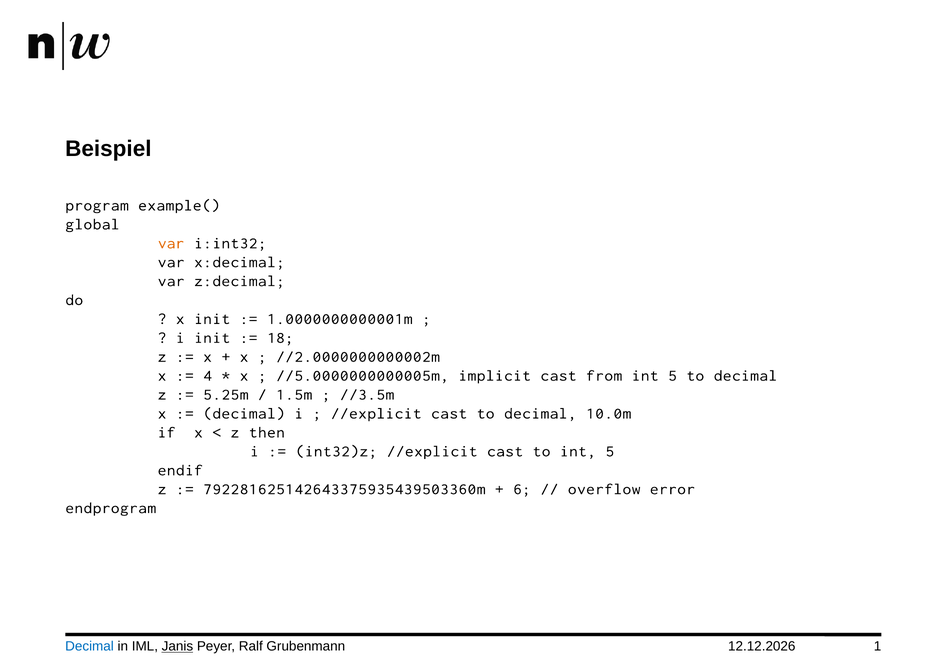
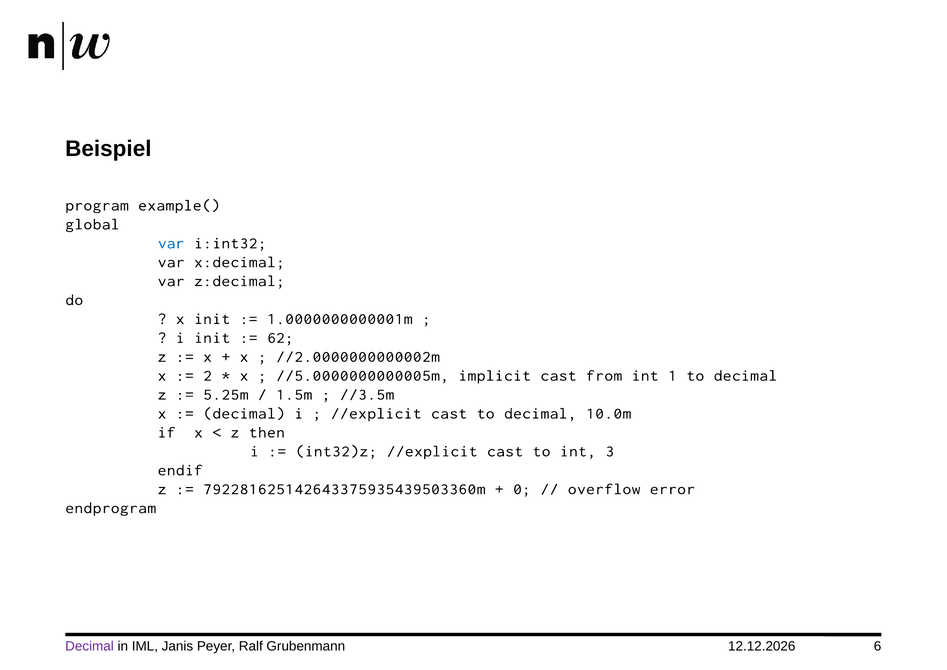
var colour: orange -> blue (171, 243)
18: 18 -> 62 (280, 337)
4: 4 -> 2 (208, 375)
from int 5: 5 -> 1 (673, 375)
to int 5: 5 -> 3 (610, 451)
6: 6 -> 0 (522, 489)
Decimal colour: blue -> purple (90, 646)
Janis underline: present -> none (177, 646)
1: 1 -> 6 (878, 646)
